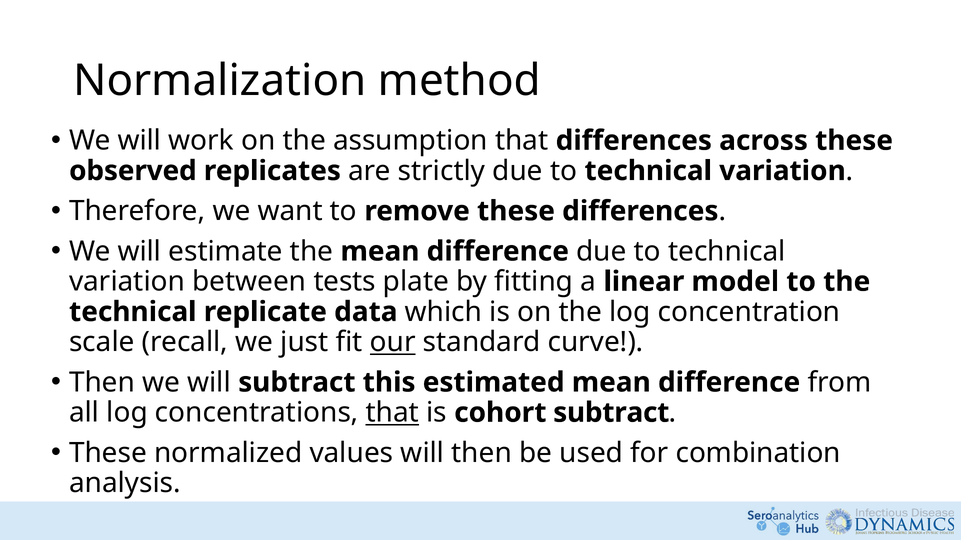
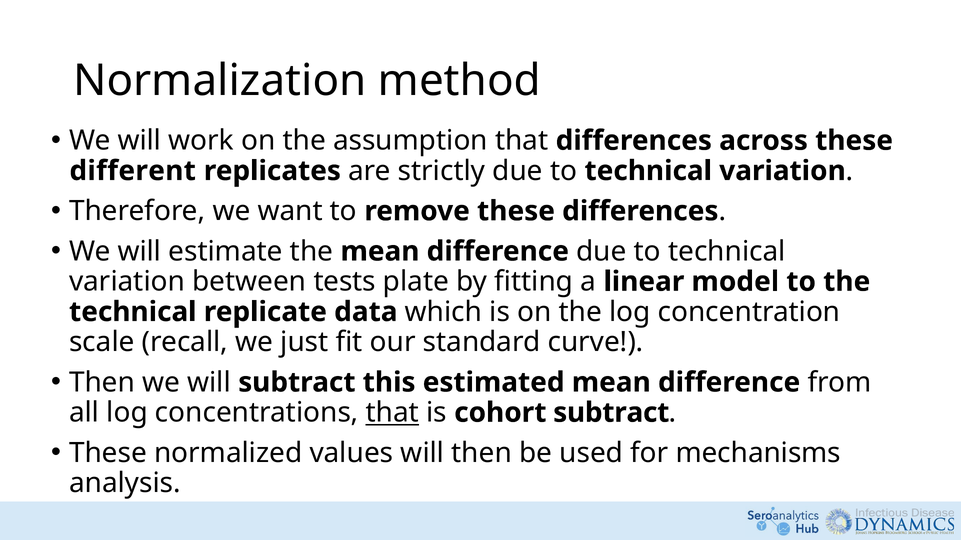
observed: observed -> different (133, 171)
our underline: present -> none (393, 342)
combination: combination -> mechanisms (758, 453)
